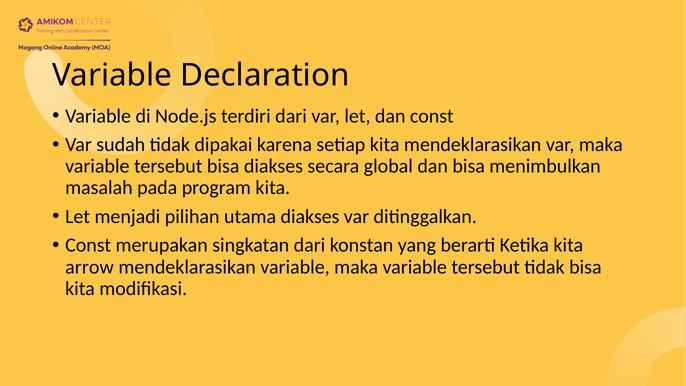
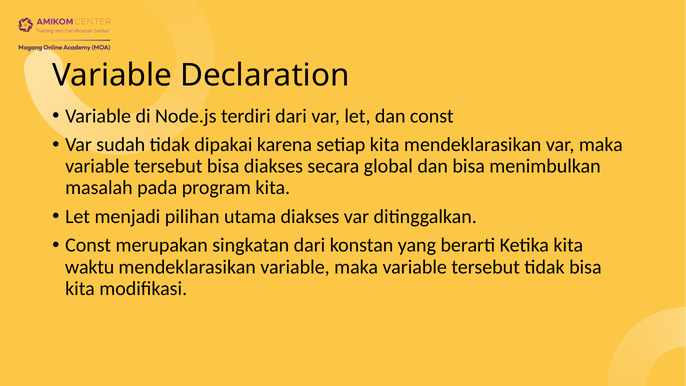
arrow: arrow -> waktu (90, 267)
